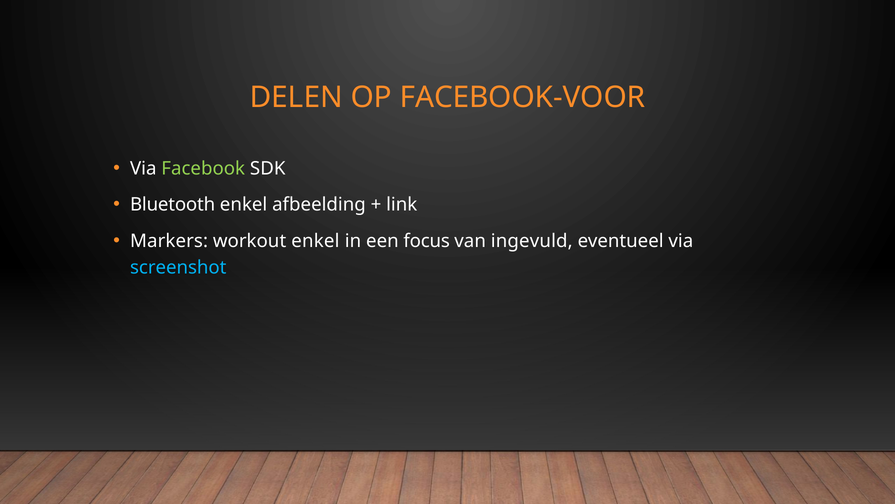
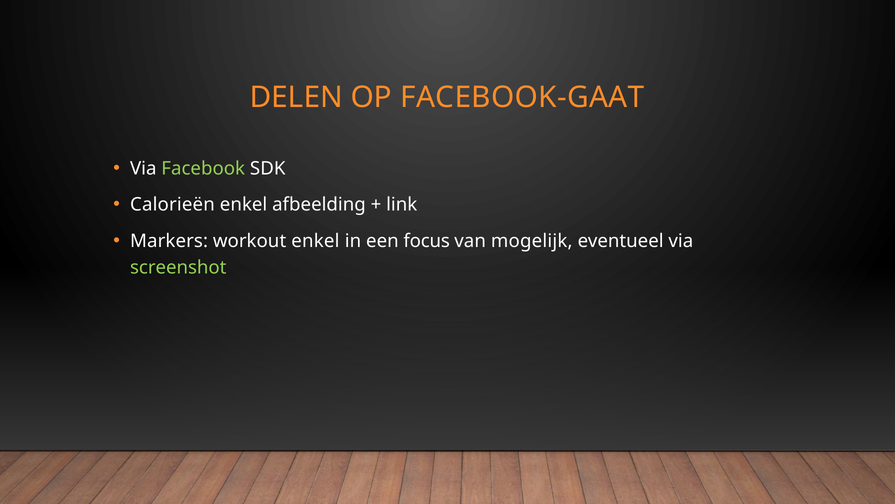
FACEBOOK-VOOR: FACEBOOK-VOOR -> FACEBOOK-GAAT (522, 97)
Bluetooth: Bluetooth -> Calorieën (172, 204)
ingevuld: ingevuld -> mogelijk (532, 241)
screenshot colour: light blue -> light green (178, 267)
